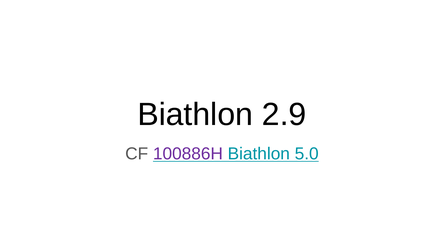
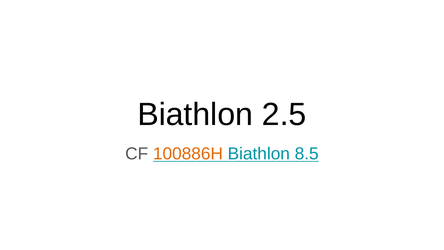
2.9: 2.9 -> 2.5 (284, 114)
100886H colour: purple -> orange (188, 154)
5.0: 5.0 -> 8.5 (307, 154)
